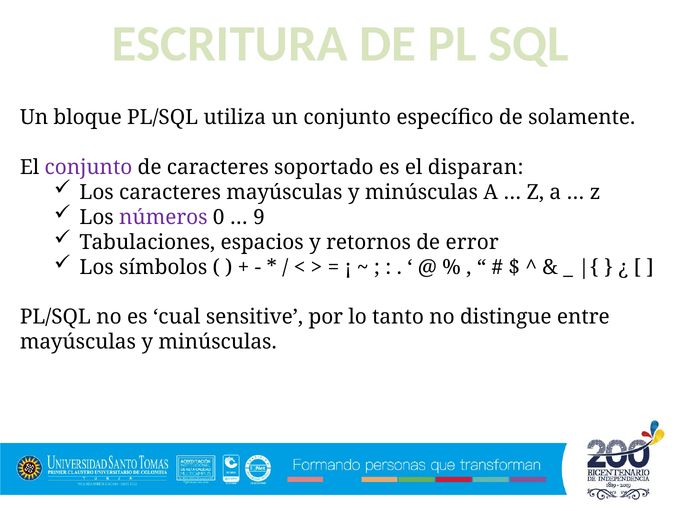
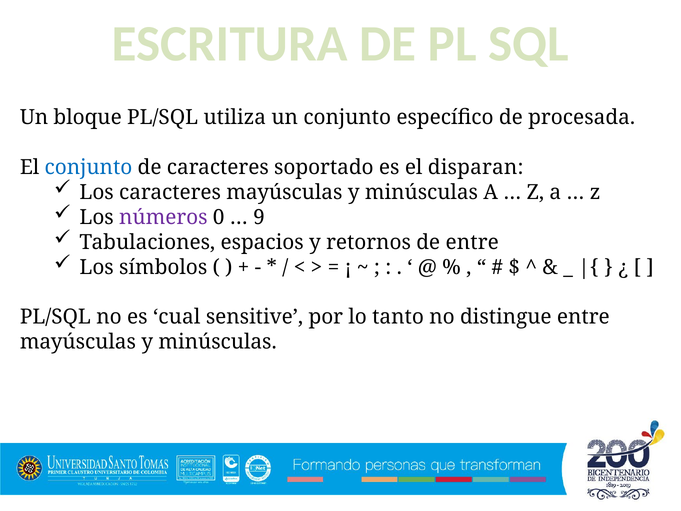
solamente: solamente -> procesada (582, 117)
conjunto colour: purple -> blue (88, 167)
de error: error -> entre (472, 242)
